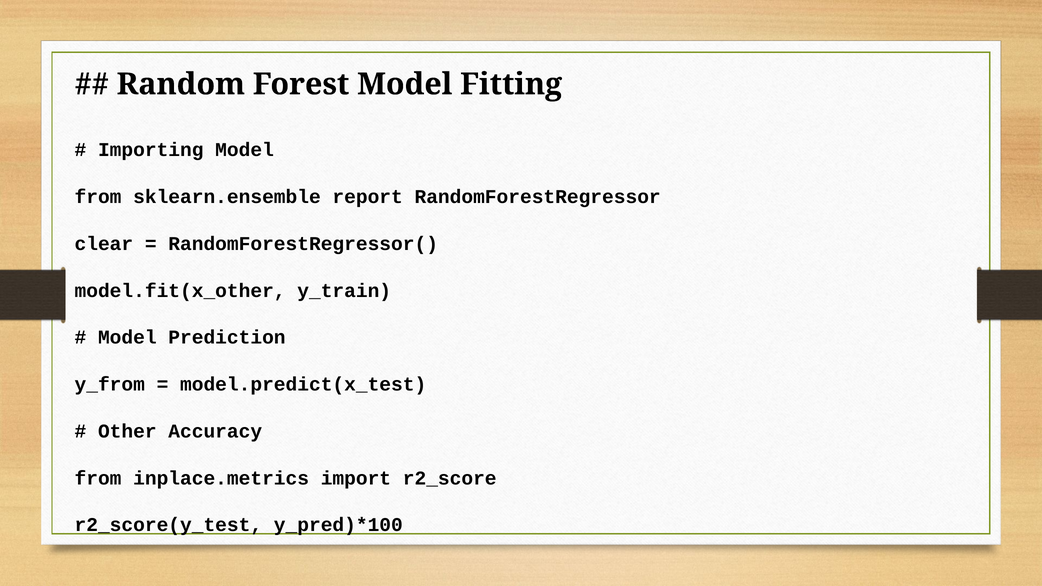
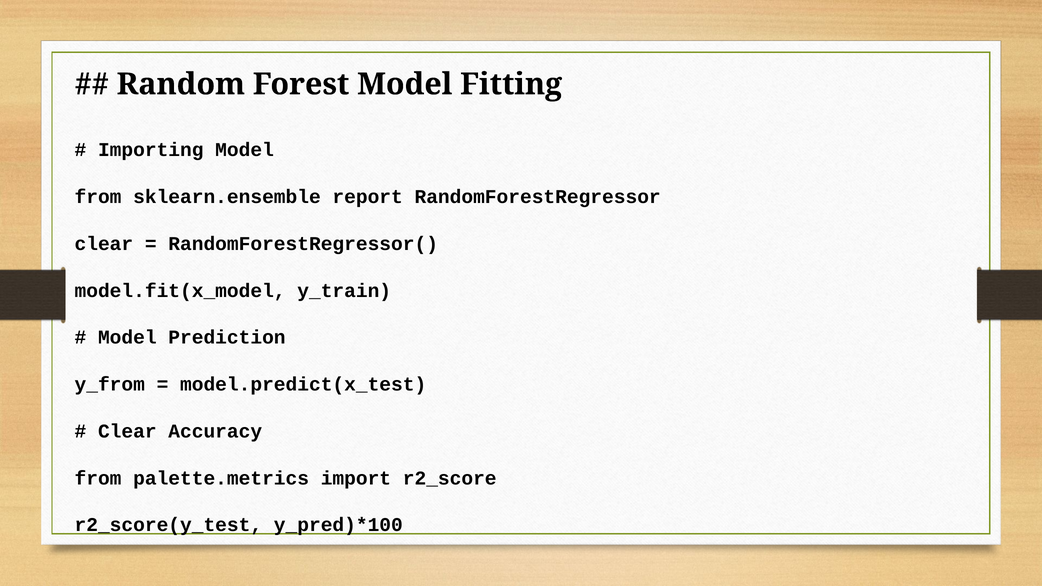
model.fit(x_other: model.fit(x_other -> model.fit(x_model (180, 291)
Other: Other -> Clear (127, 431)
inplace.metrics: inplace.metrics -> palette.metrics (221, 478)
